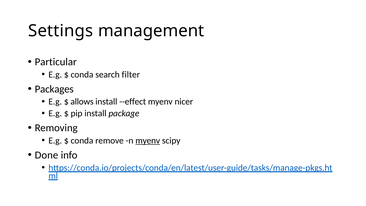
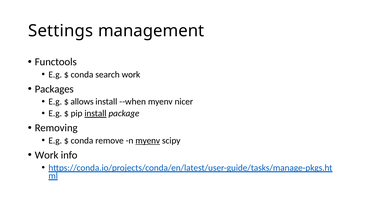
Particular: Particular -> Functools (56, 62)
search filter: filter -> work (131, 74)
--effect: --effect -> --when (133, 102)
install underline: none -> present (95, 113)
Done: Done -> Work (47, 155)
